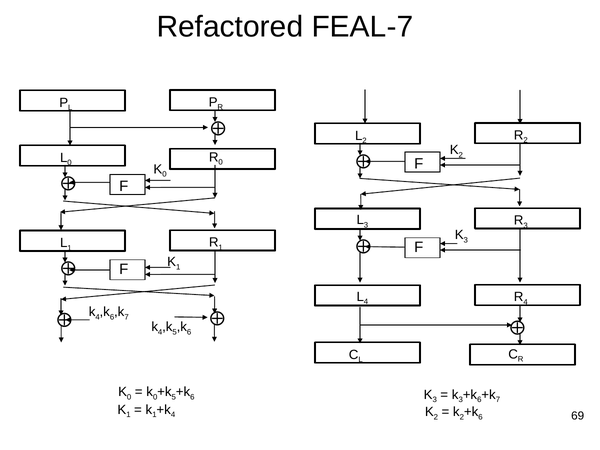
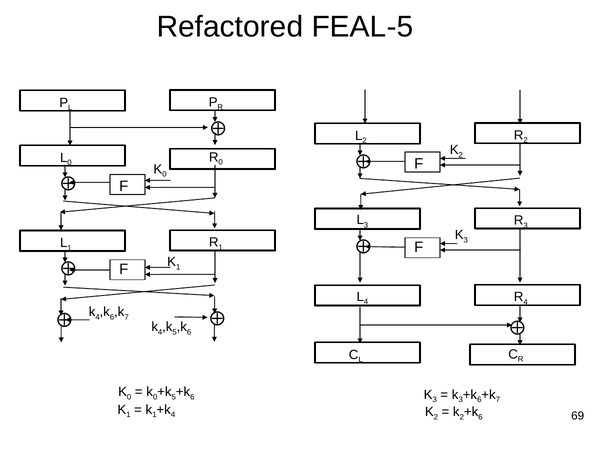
FEAL-7: FEAL-7 -> FEAL-5 (362, 27)
